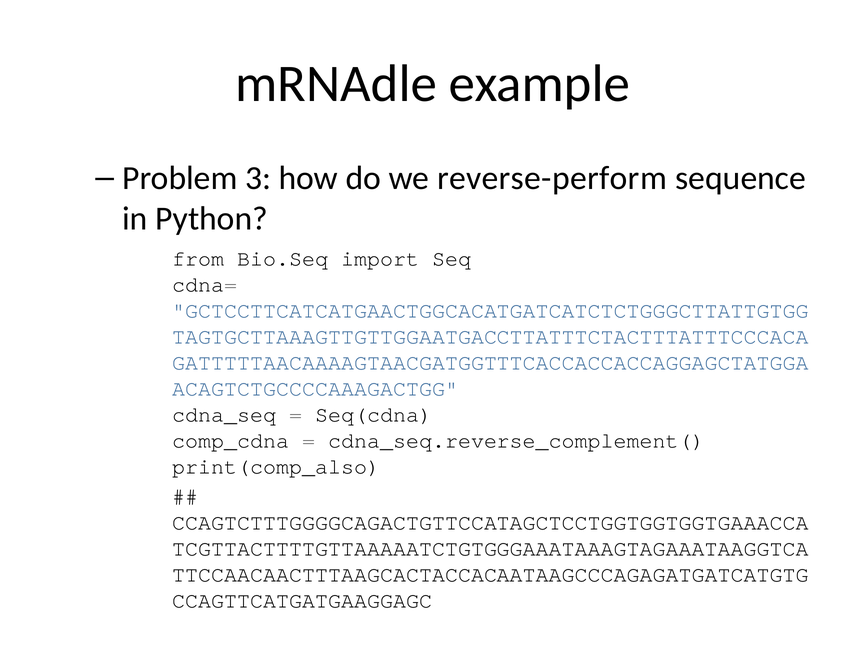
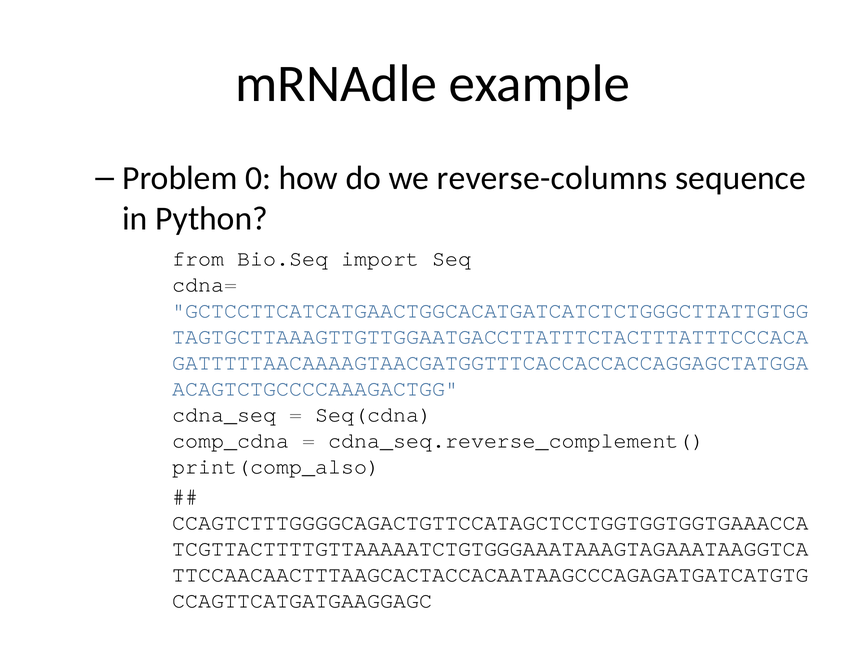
3: 3 -> 0 (258, 178)
reverse-perform: reverse-perform -> reverse-columns (552, 178)
